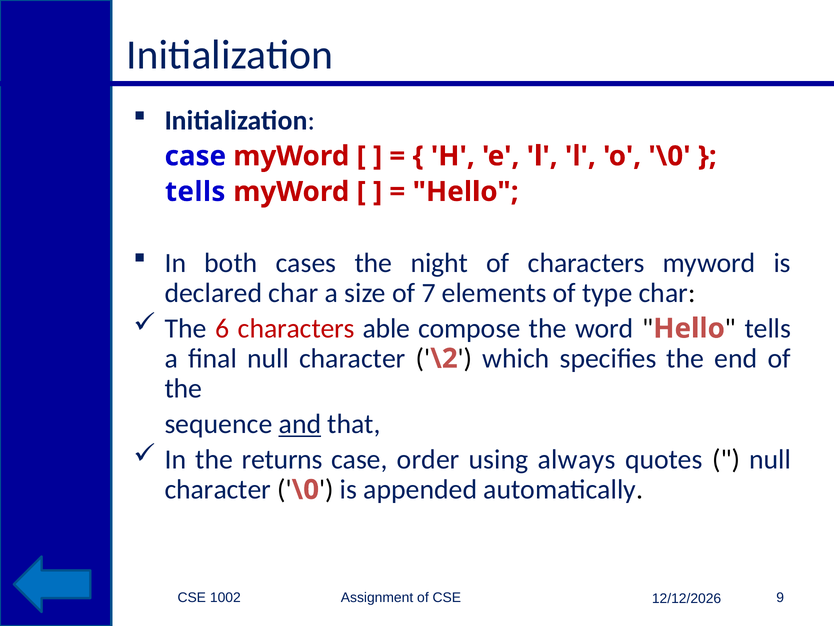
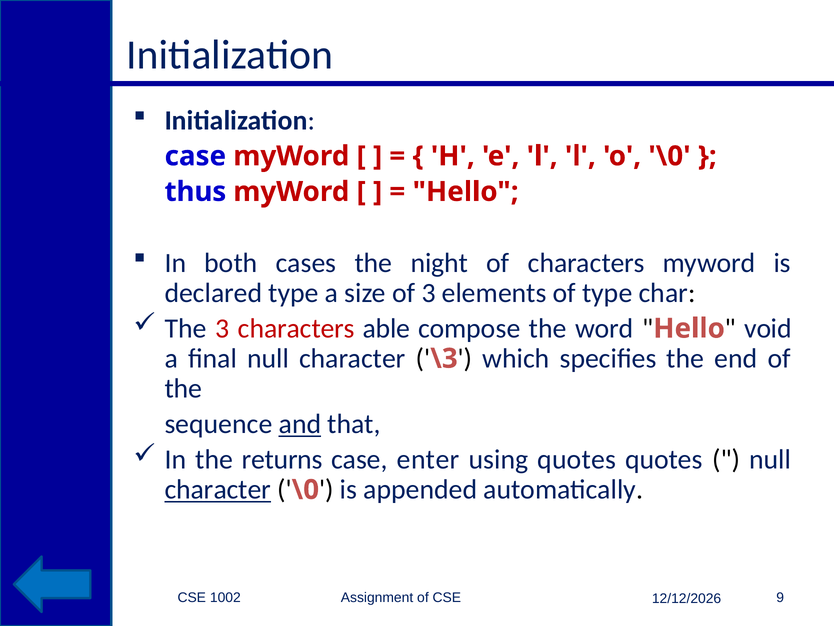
tells: tells -> thus (195, 192)
declared char: char -> type (293, 293)
of 7: 7 -> 3 (429, 293)
The 6: 6 -> 3 (222, 328)
tells: tells -> void (768, 328)
\2: \2 -> \3 (444, 358)
order: order -> enter (428, 459)
using always: always -> quotes (577, 459)
character underline: none -> present (218, 489)
